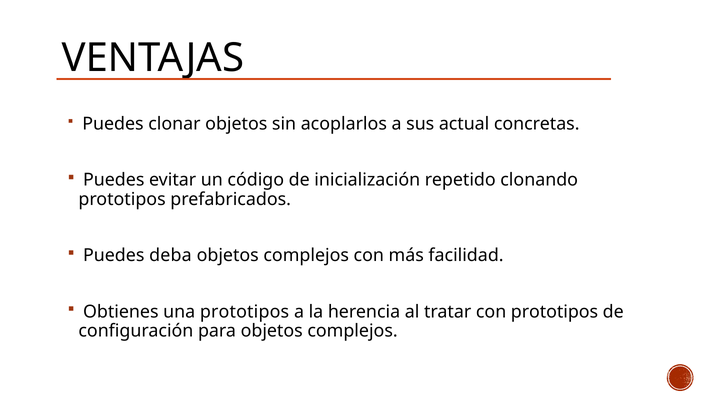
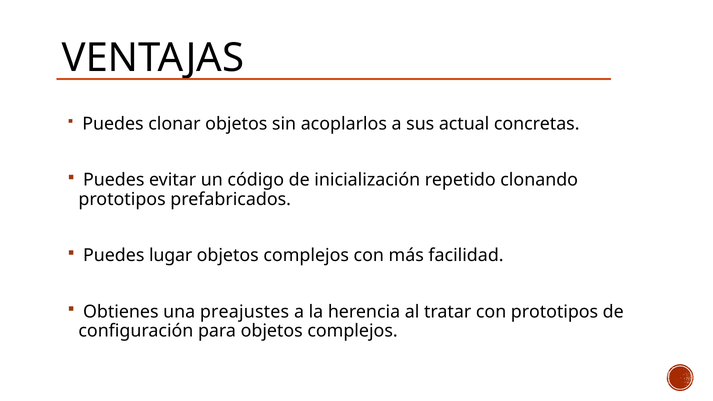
deba: deba -> lugar (171, 256)
una prototipos: prototipos -> preajustes (245, 312)
